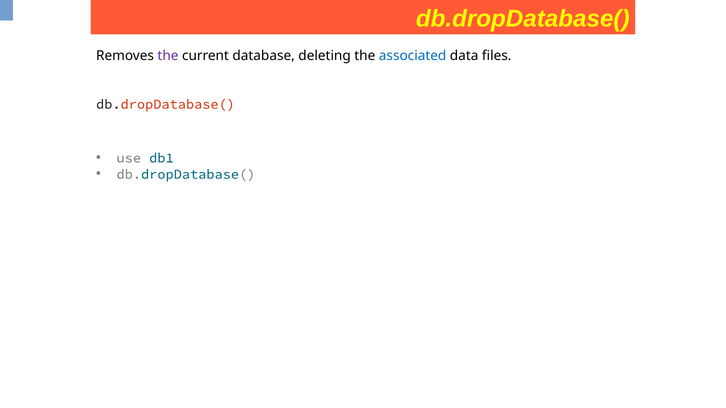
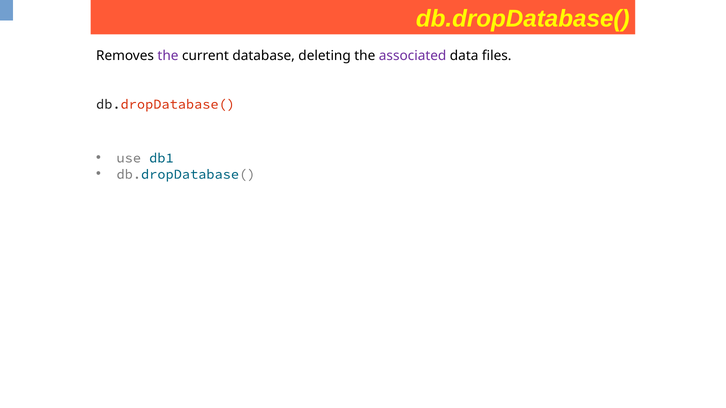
associated colour: blue -> purple (413, 56)
